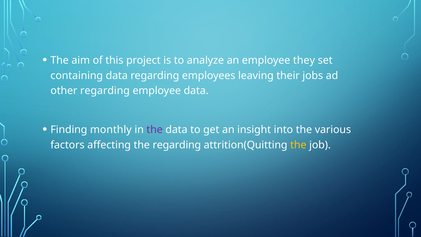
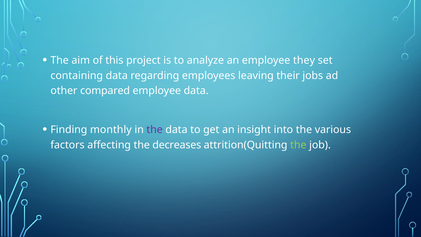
other regarding: regarding -> compared (105, 91)
the regarding: regarding -> decreases (177, 145)
the colour: yellow -> light green (298, 145)
